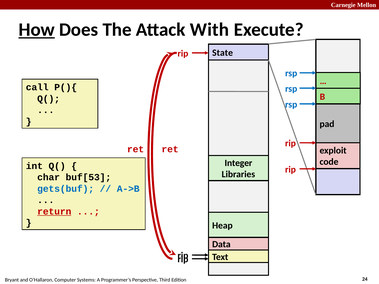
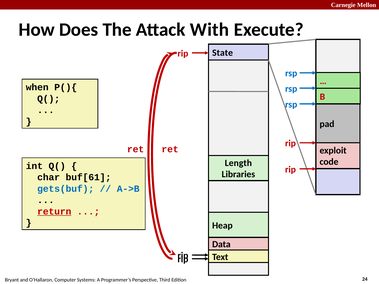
How underline: present -> none (37, 30)
call: call -> when (37, 87)
Integer: Integer -> Length (238, 163)
buf[53: buf[53 -> buf[61 (88, 177)
